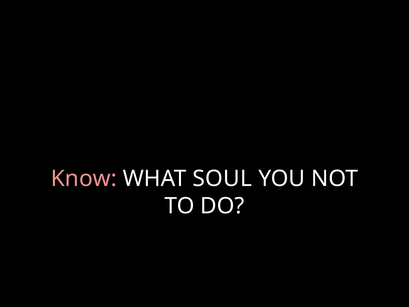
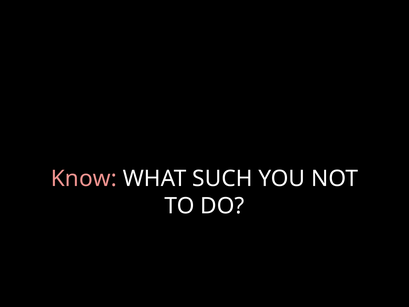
SOUL: SOUL -> SUCH (222, 178)
